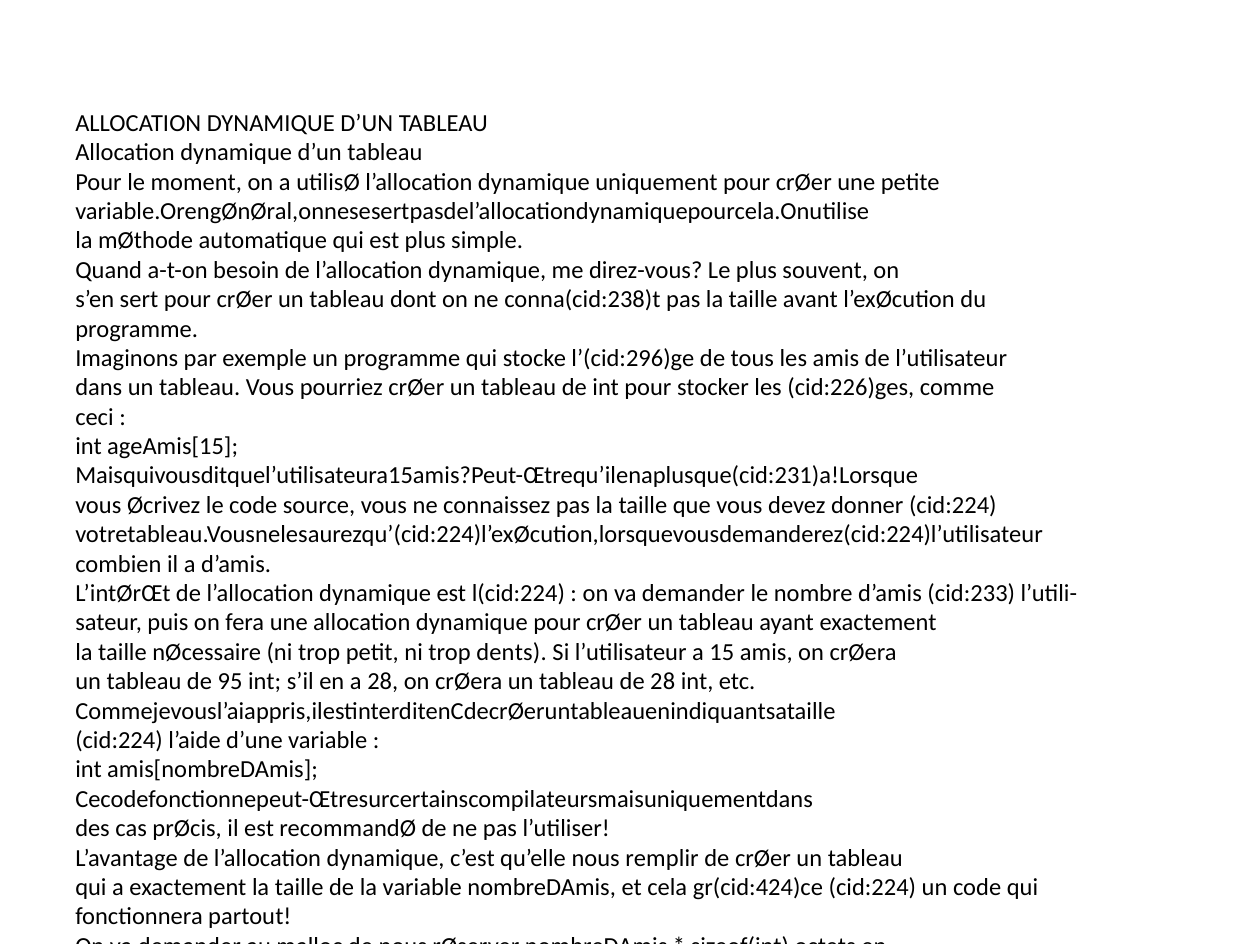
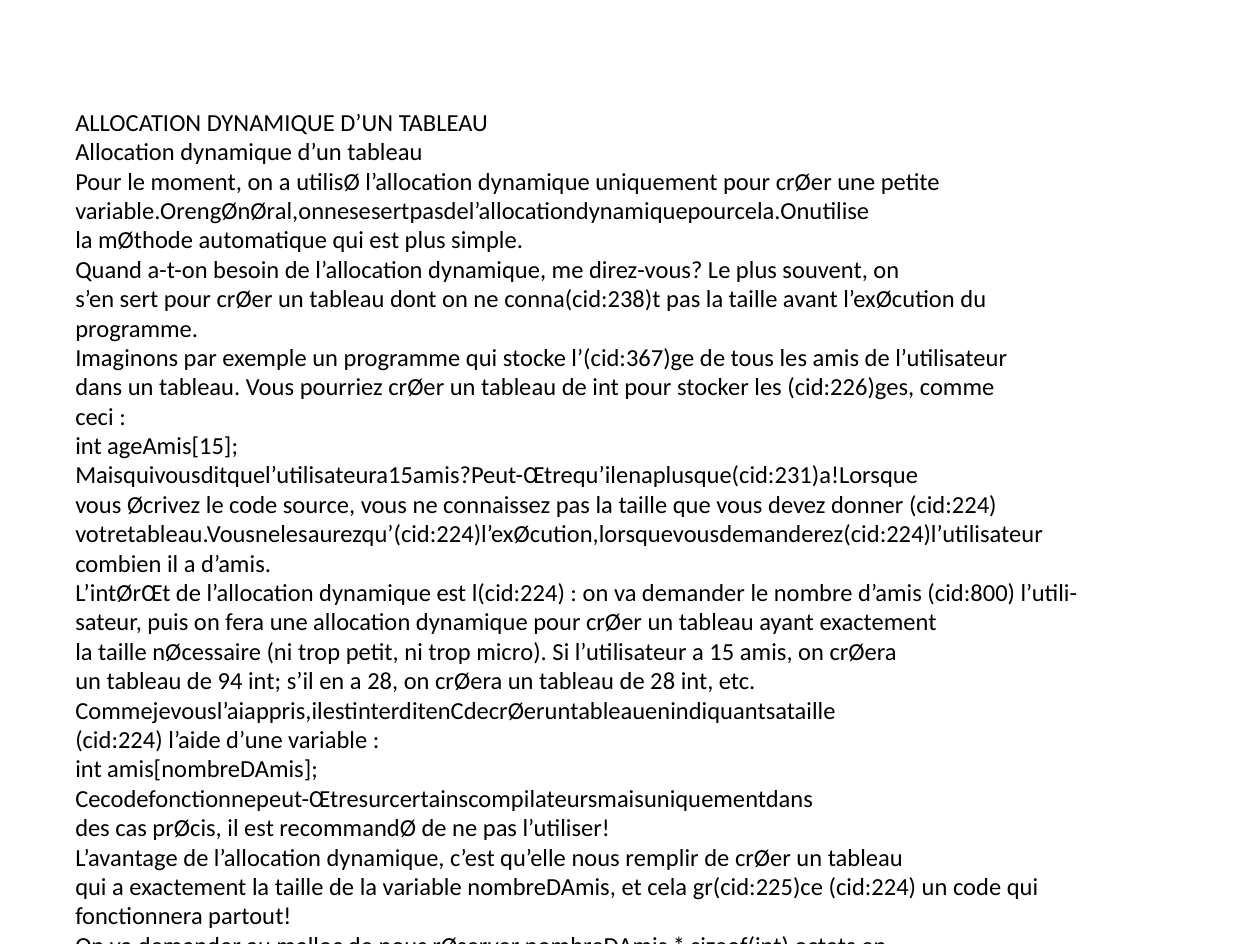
l’(cid:296)ge: l’(cid:296)ge -> l’(cid:367)ge (633, 358)
cid:233: cid:233 -> cid:800 (971, 594)
dents: dents -> micro (512, 652)
95: 95 -> 94 (230, 682)
gr(cid:424)ce: gr(cid:424)ce -> gr(cid:225)ce (758, 888)
